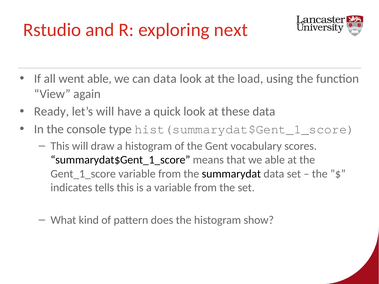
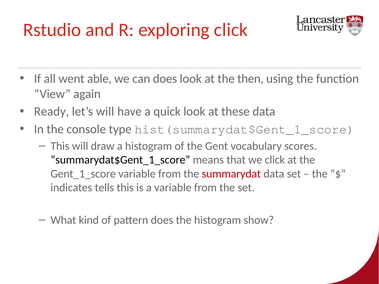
exploring next: next -> click (231, 30)
can data: data -> does (165, 79)
load: load -> then (250, 79)
we able: able -> click (275, 160)
summarydat colour: black -> red (231, 174)
